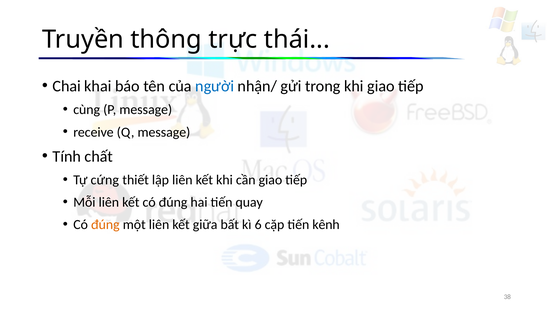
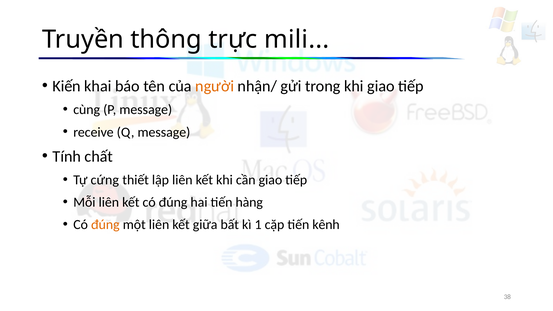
thái: thái -> mili (297, 39)
Chai: Chai -> Kiến (67, 86)
người colour: blue -> orange (215, 86)
quay: quay -> hàng (249, 202)
6: 6 -> 1 (258, 225)
